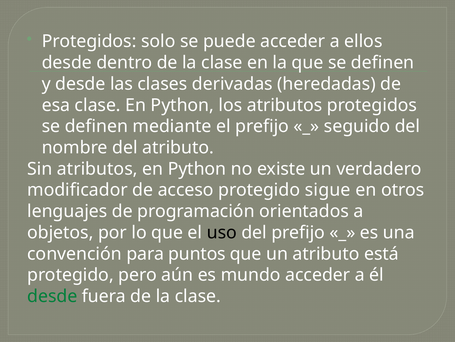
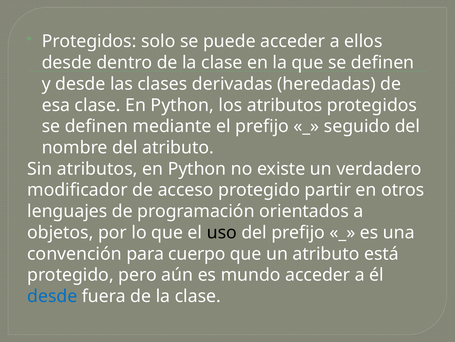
sigue: sigue -> partir (328, 190)
puntos: puntos -> cuerpo (197, 253)
desde colour: green -> blue (52, 296)
